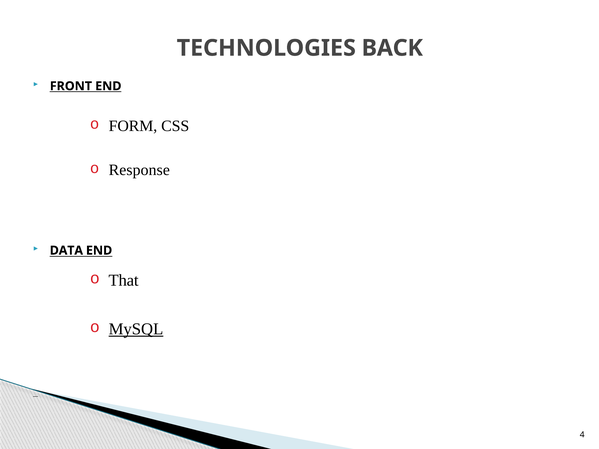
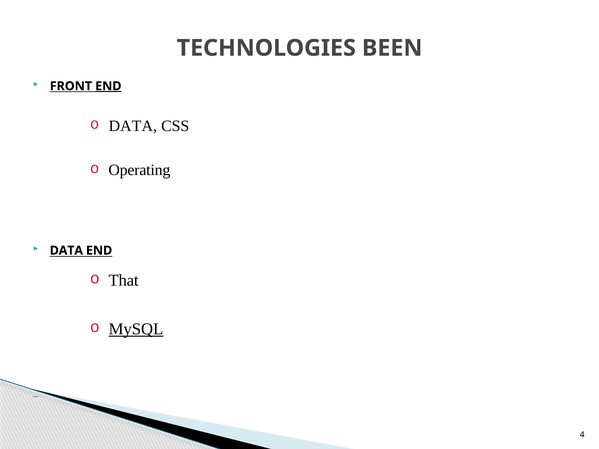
BACK: BACK -> BEEN (392, 48)
END underline: none -> present (108, 86)
FORM: FORM -> DATA (133, 126)
Response: Response -> Operating (139, 170)
